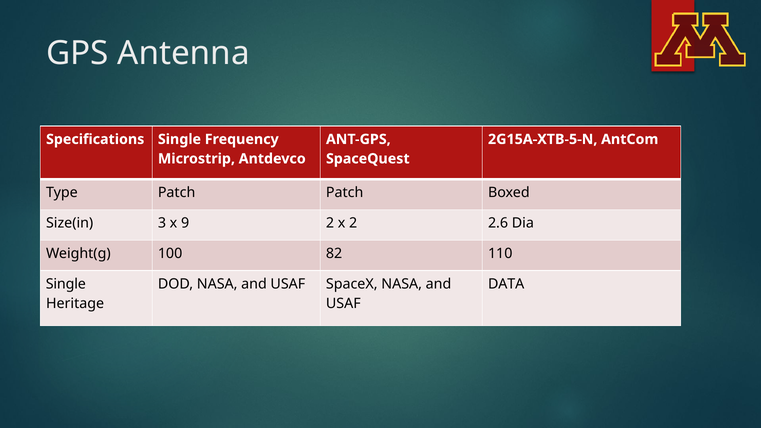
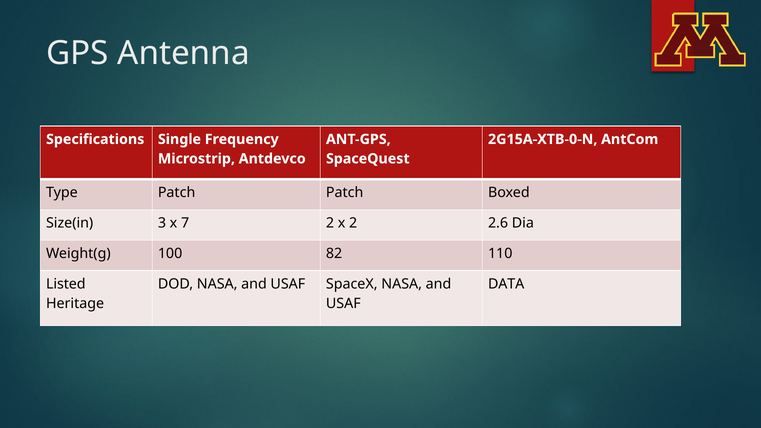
2G15A-XTB-5-N: 2G15A-XTB-5-N -> 2G15A-XTB-0-N (543, 139)
9: 9 -> 7 (185, 223)
Single: Single -> Listed (66, 284)
